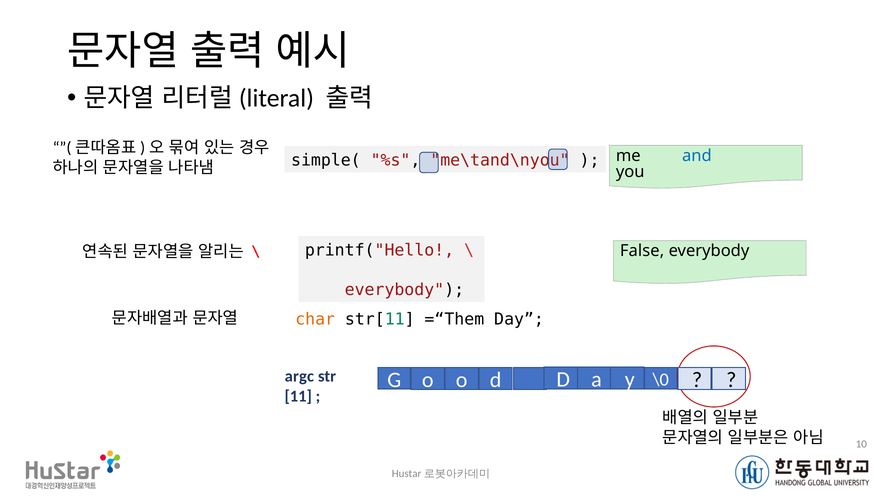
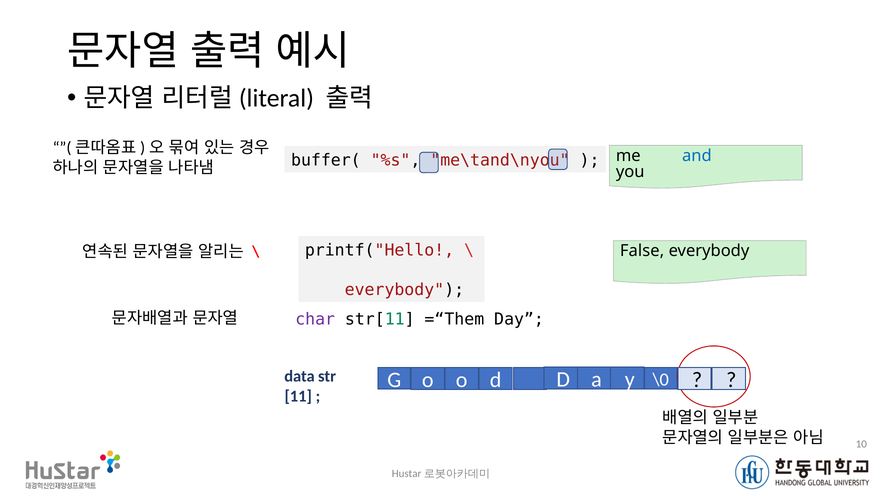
simple(: simple( -> buffer( (326, 160)
char colour: orange -> purple (315, 319)
argc: argc -> data (300, 377)
